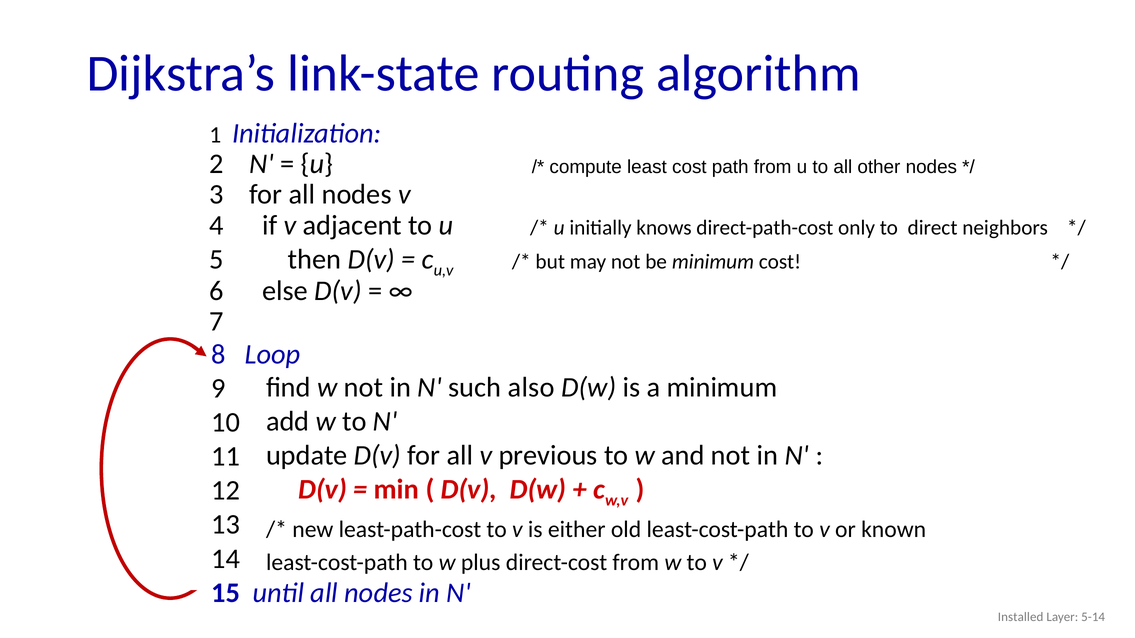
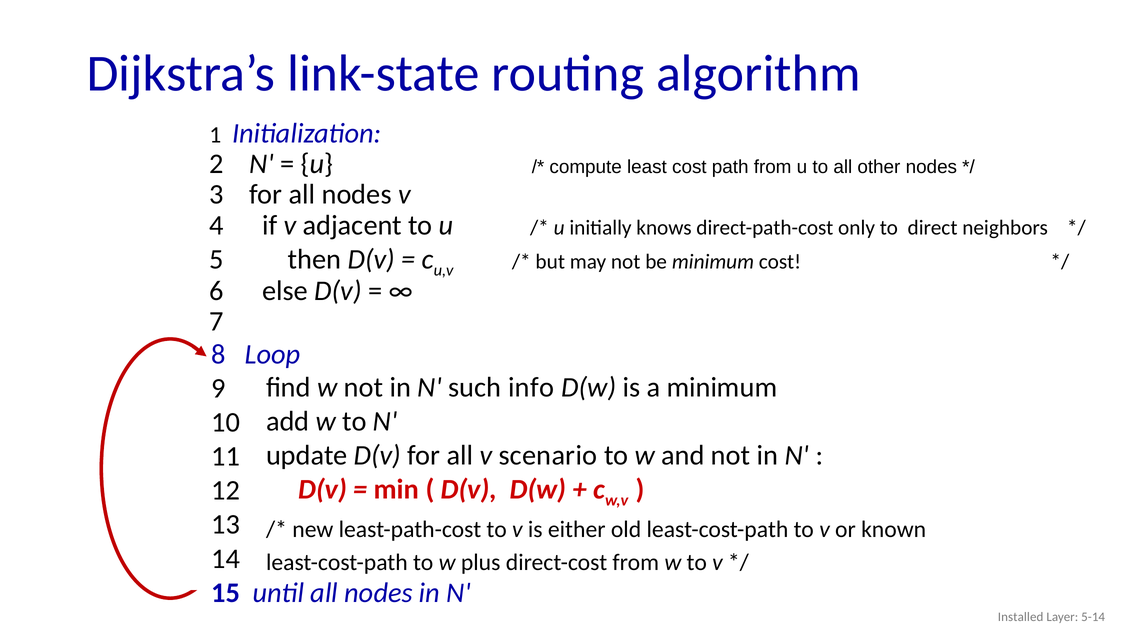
also: also -> info (531, 387)
previous: previous -> scenario (548, 456)
